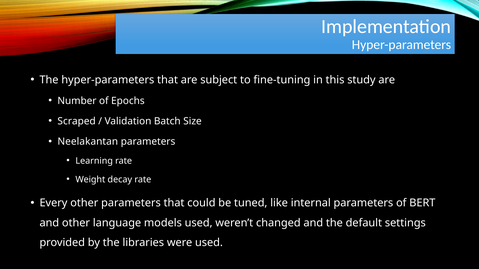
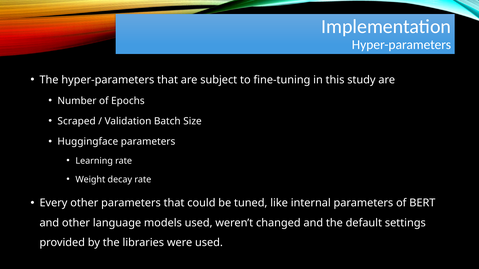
Neelakantan: Neelakantan -> Huggingface (88, 142)
